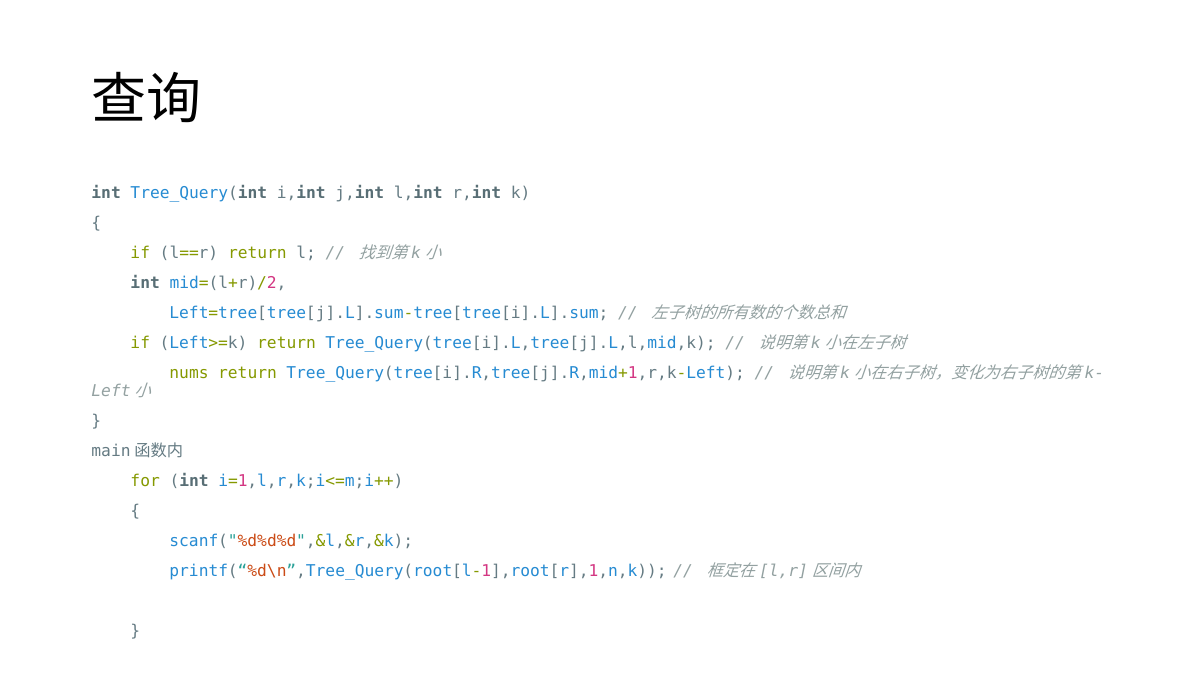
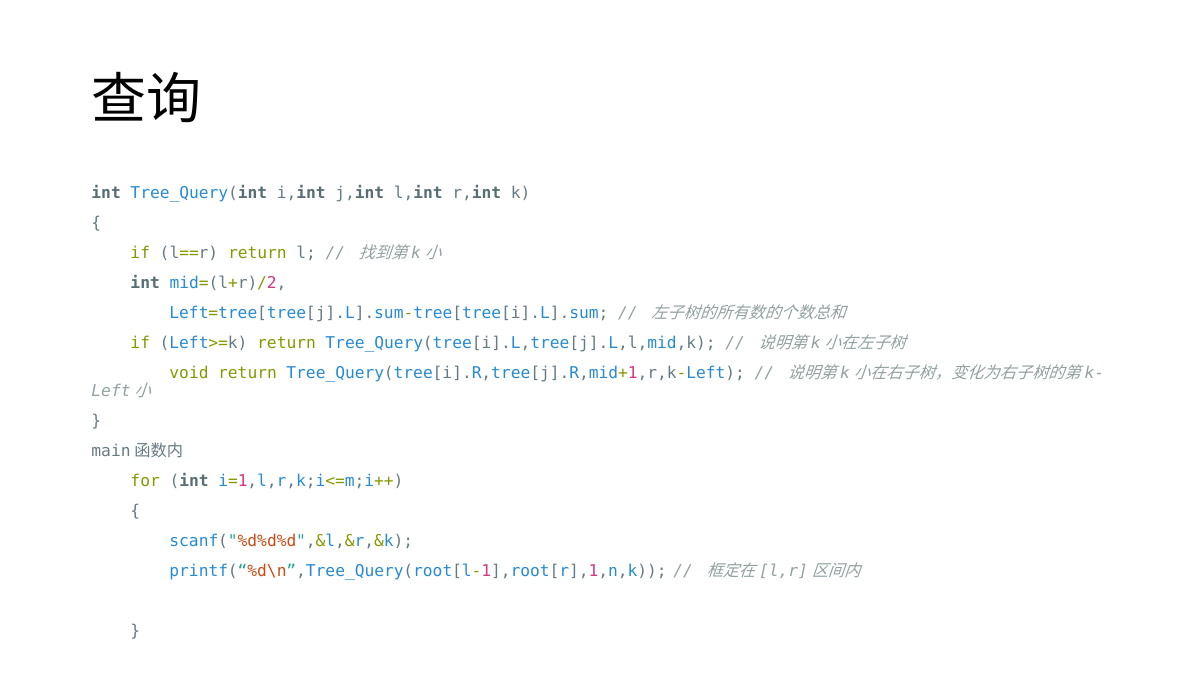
nums: nums -> void (189, 373)
